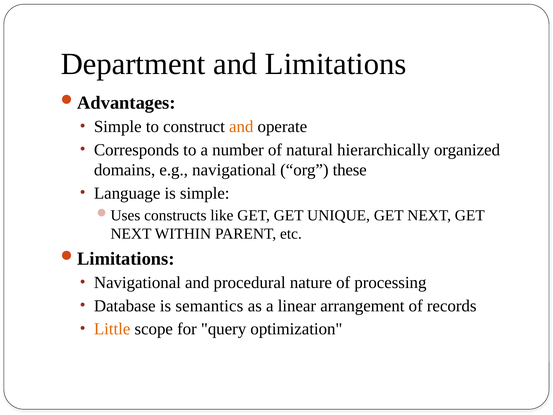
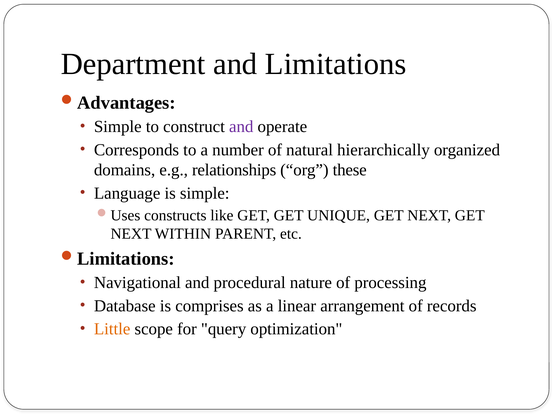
and colour: orange -> purple (241, 127)
e.g navigational: navigational -> relationships (234, 170)
semantics: semantics -> comprises (209, 306)
